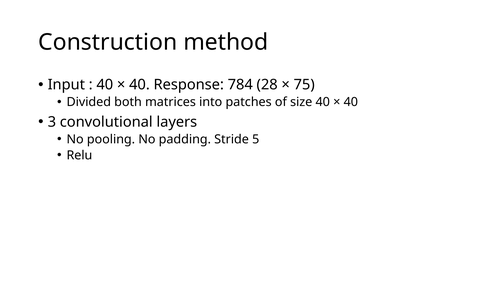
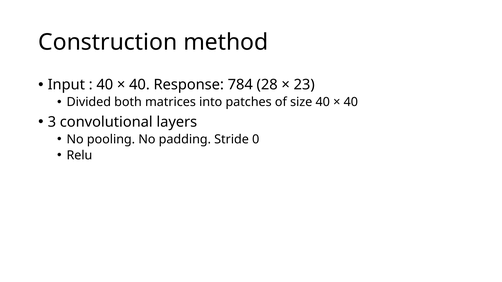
75: 75 -> 23 (304, 85)
5: 5 -> 0 (256, 139)
